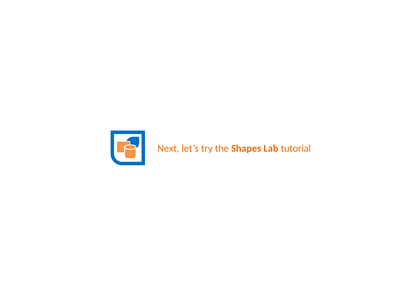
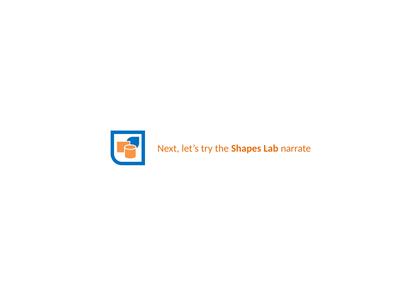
tutorial: tutorial -> narrate (296, 149)
